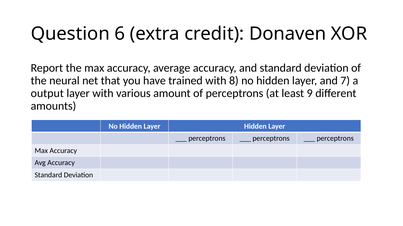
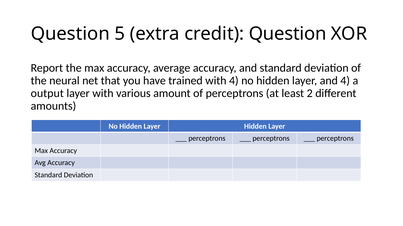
6: 6 -> 5 (120, 34)
credit Donaven: Donaven -> Question (288, 34)
with 8: 8 -> 4 (234, 81)
and 7: 7 -> 4 (345, 81)
9: 9 -> 2 (310, 94)
